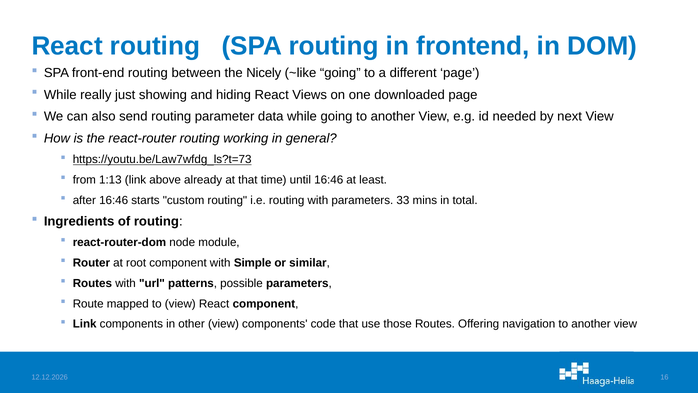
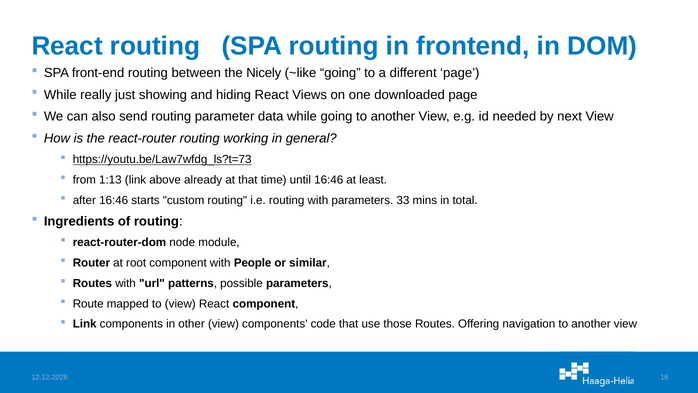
Simple: Simple -> People (253, 263)
